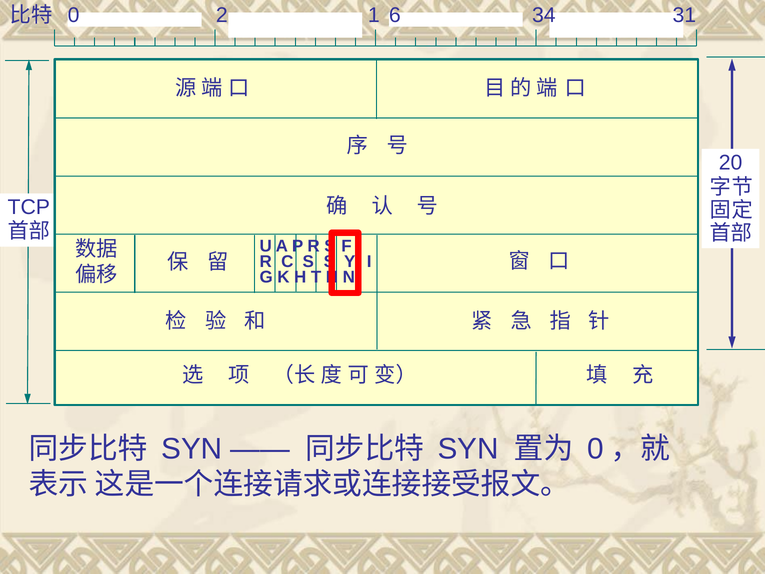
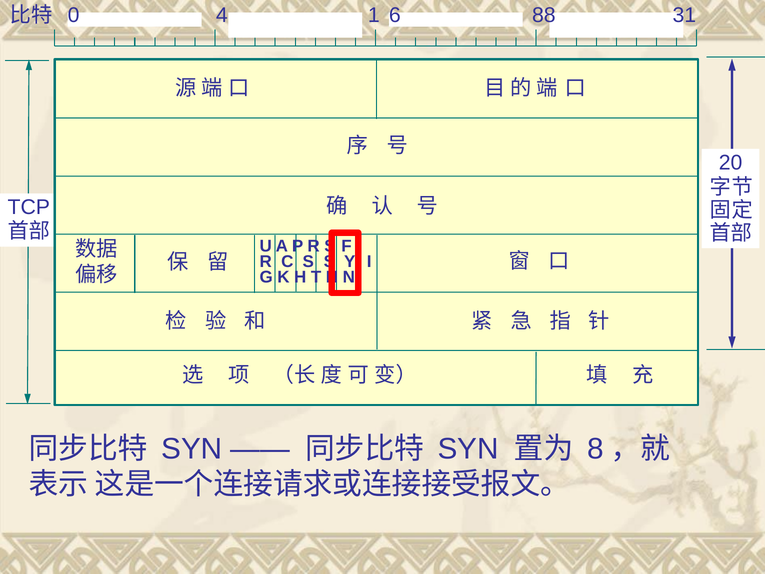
34: 34 -> 88 (544, 15)
2: 2 -> 4 (222, 15)
0: 0 -> 8 (595, 449)
